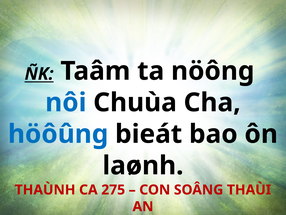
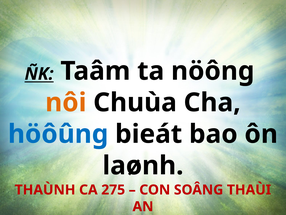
nôi colour: blue -> orange (66, 102)
